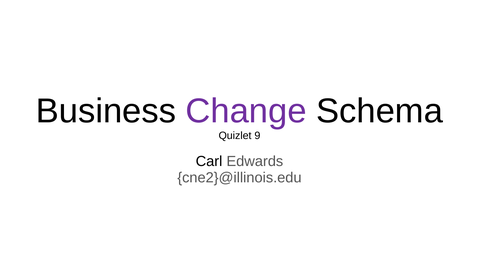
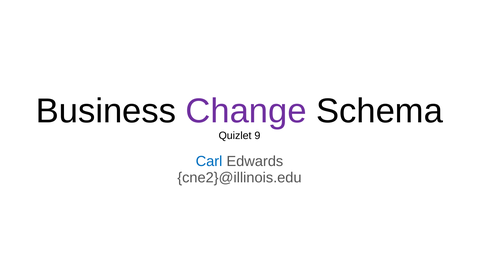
Carl colour: black -> blue (209, 162)
